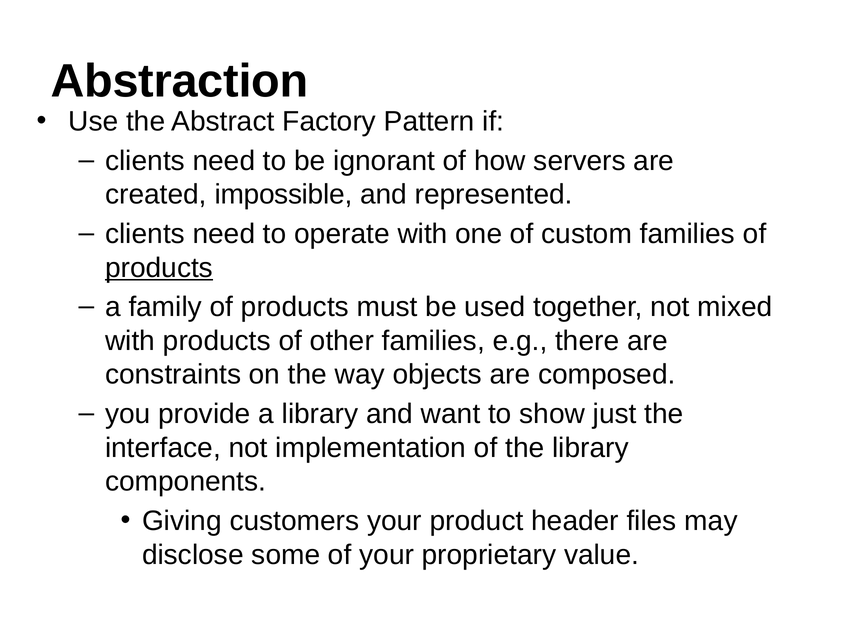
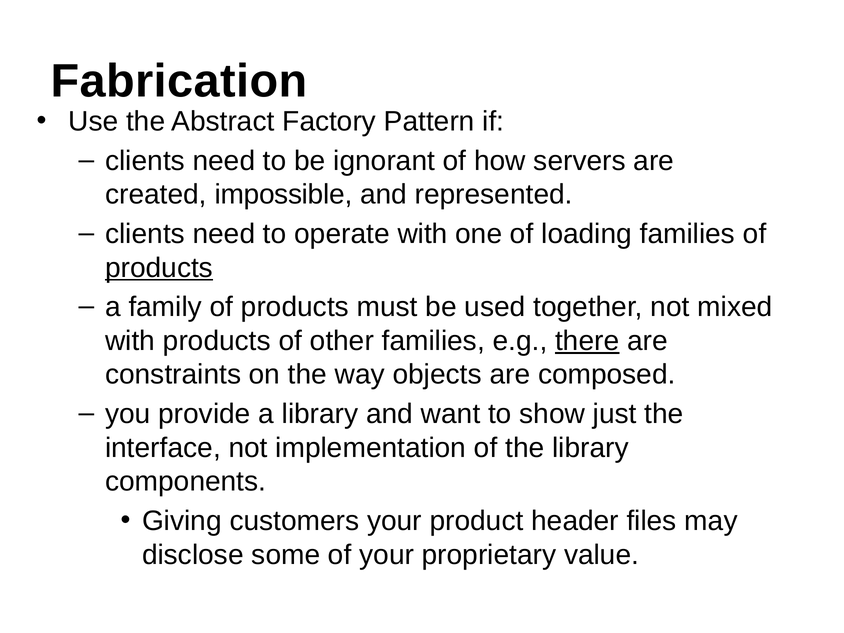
Abstraction: Abstraction -> Fabrication (179, 81)
custom: custom -> loading (587, 234)
there underline: none -> present (587, 341)
